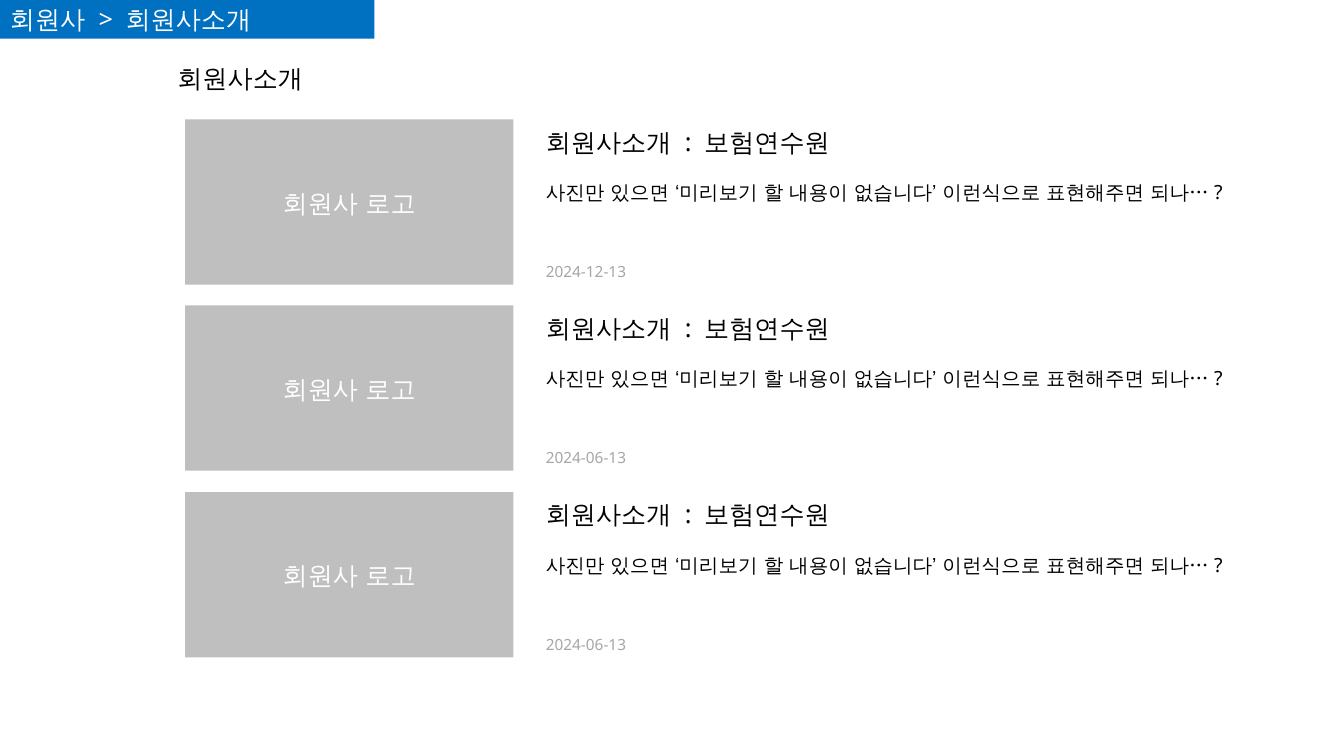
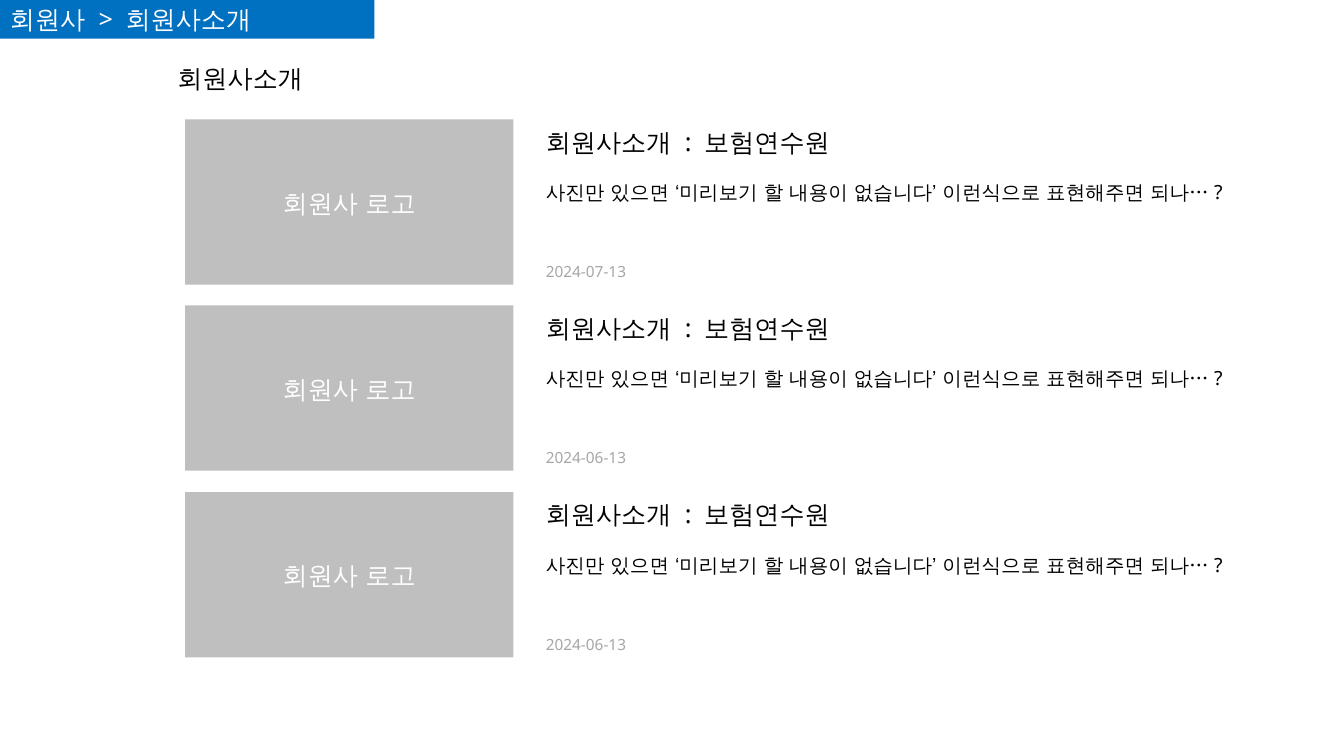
2024-12-13: 2024-12-13 -> 2024-07-13 (586, 273)
